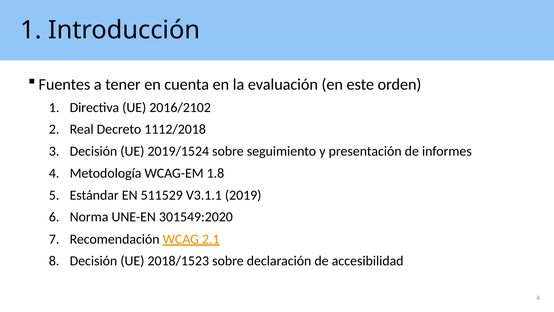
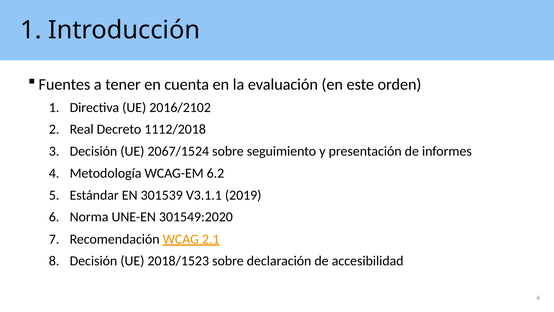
2019/1524: 2019/1524 -> 2067/1524 (178, 151)
1.8: 1.8 -> 6.2 (215, 173)
511529: 511529 -> 301539 (162, 195)
